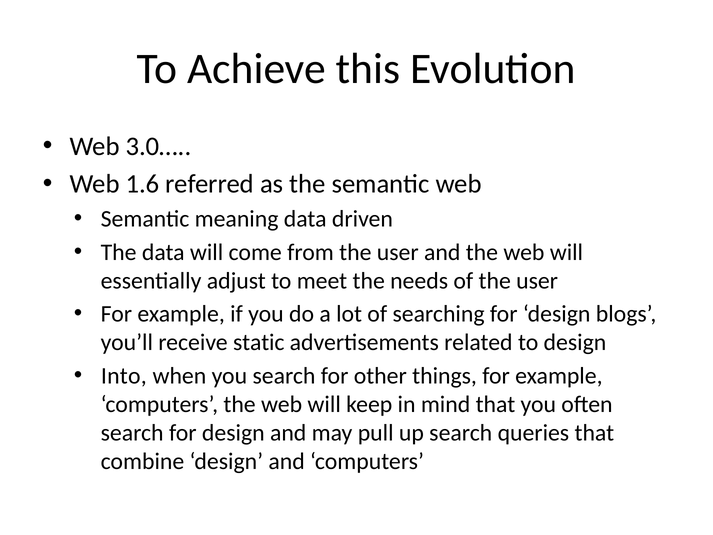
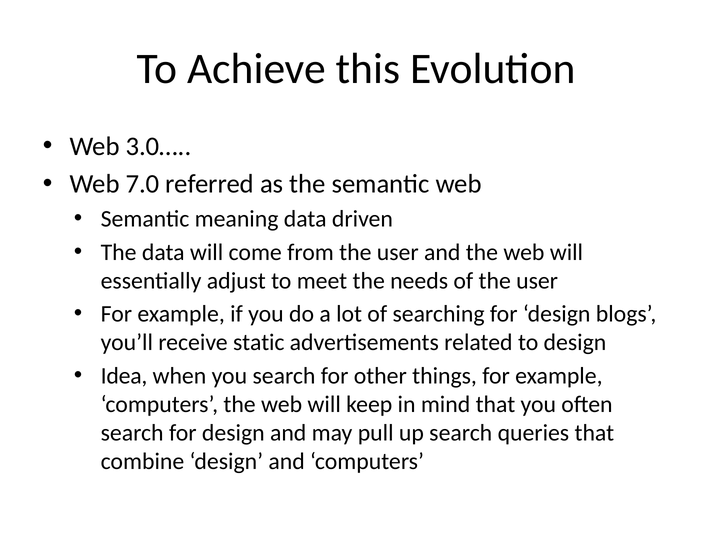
1.6: 1.6 -> 7.0 (143, 184)
Into: Into -> Idea (124, 376)
